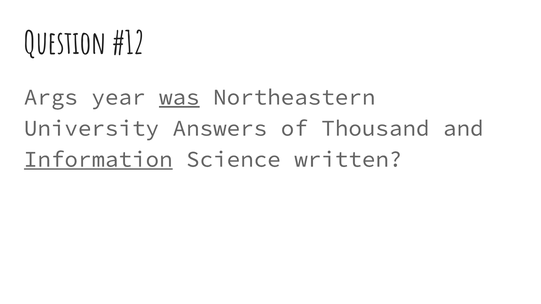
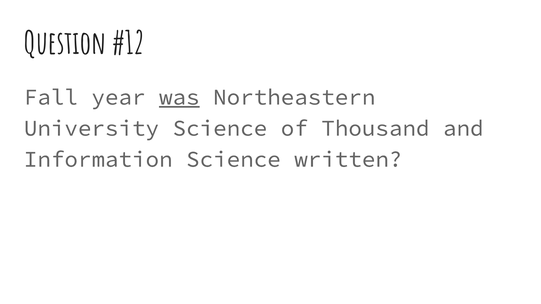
Args: Args -> Fall (51, 97)
University Answers: Answers -> Science (220, 128)
Information underline: present -> none (98, 159)
